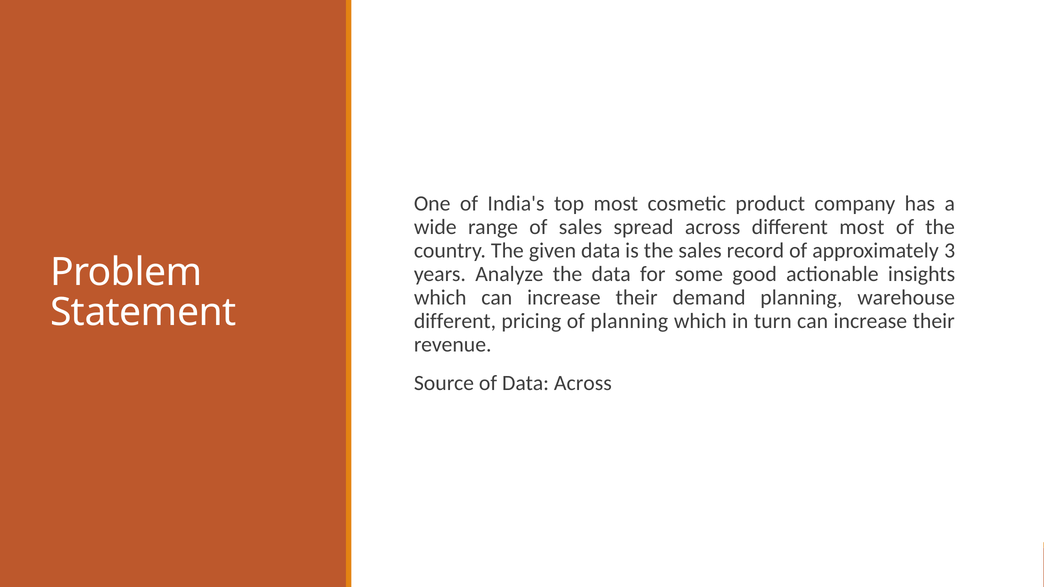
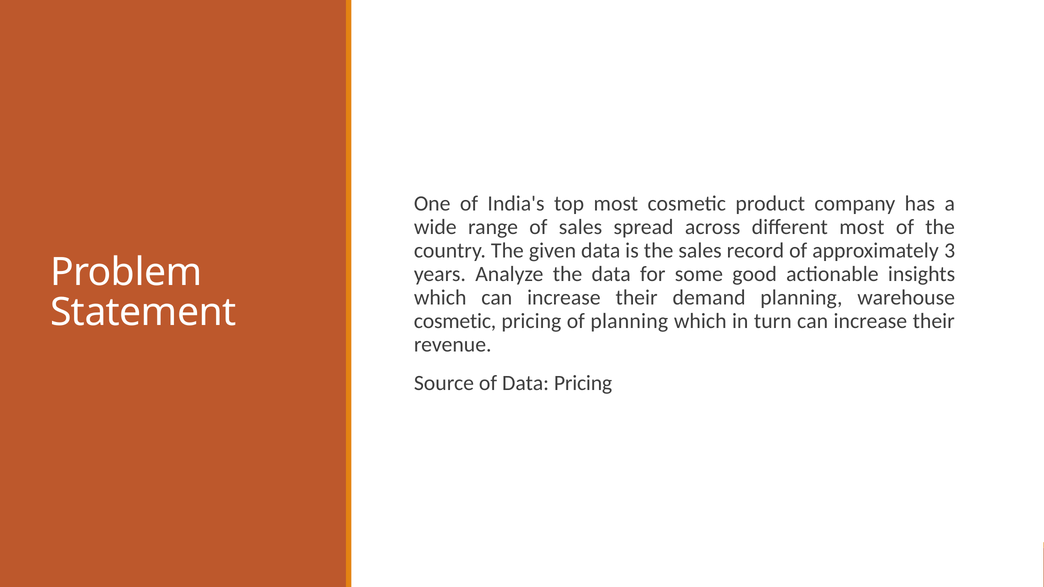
different: different -> cosmetic (455, 321)
Data Across: Across -> Pricing (583, 383)
